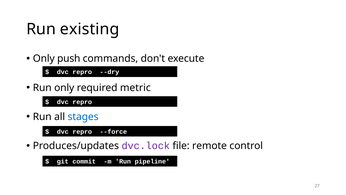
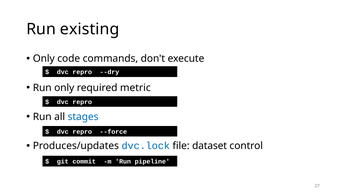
push: push -> code (69, 58)
dvc.lock colour: purple -> blue (146, 146)
remote: remote -> dataset (210, 146)
